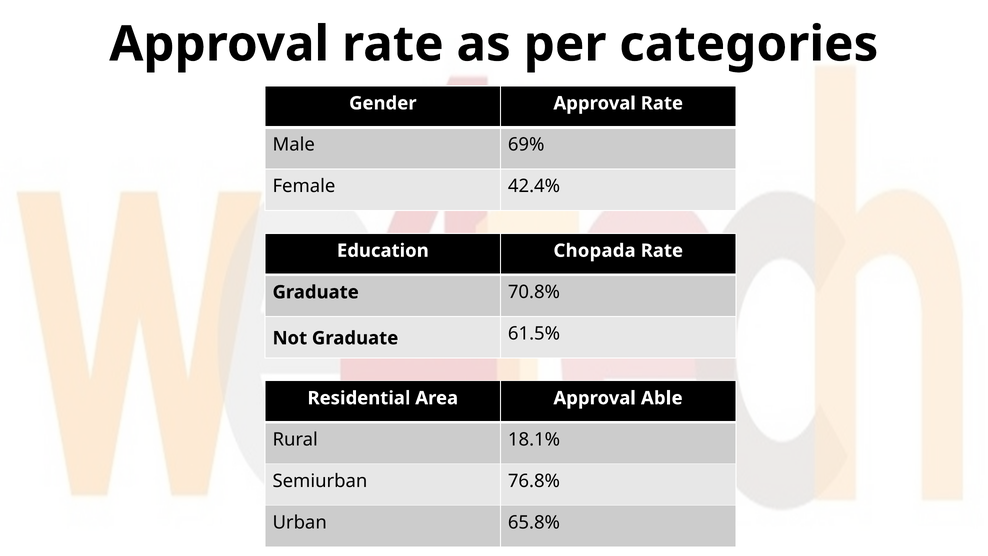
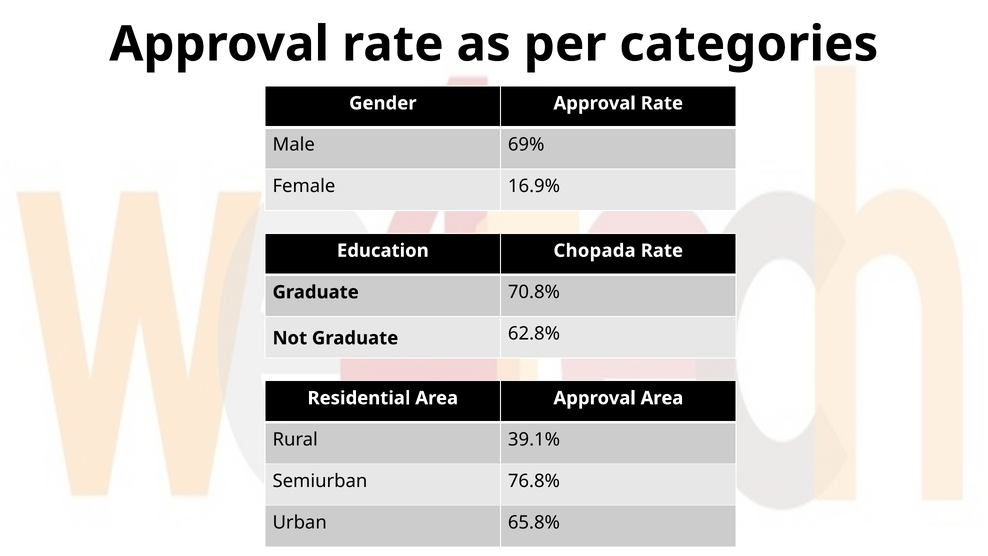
42.4%: 42.4% -> 16.9% (534, 186)
61.5%: 61.5% -> 62.8% (534, 334)
Approval Able: Able -> Area (662, 398)
18.1%: 18.1% -> 39.1% (534, 439)
